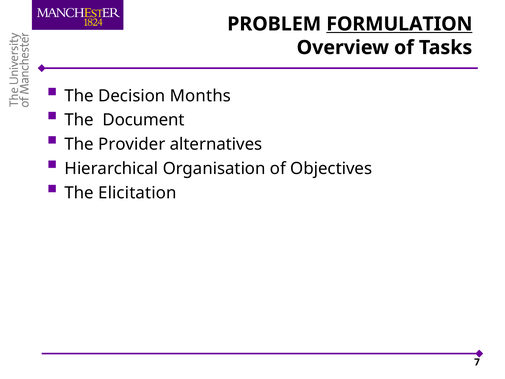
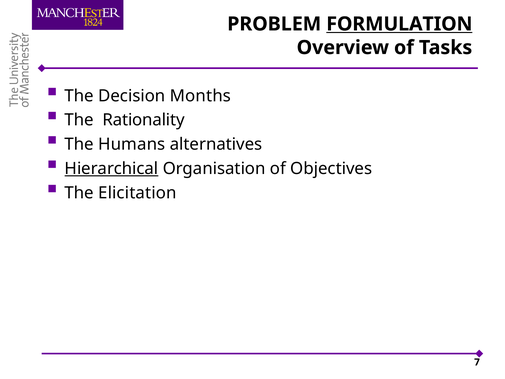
Document: Document -> Rationality (144, 120)
Provider: Provider -> Humans (132, 144)
Hierarchical underline: none -> present (111, 168)
